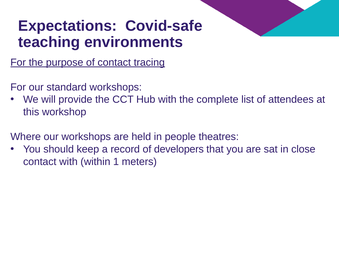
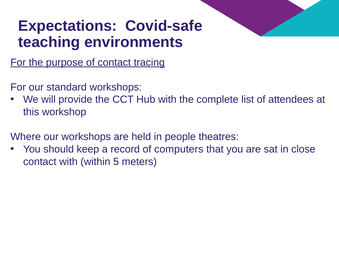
developers: developers -> computers (179, 149)
1: 1 -> 5 (116, 162)
